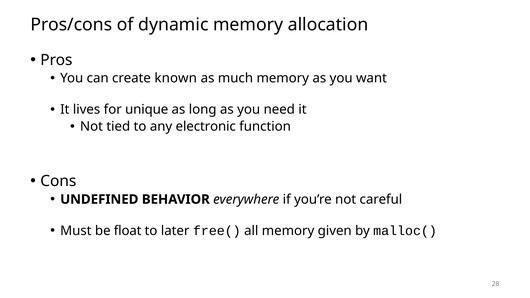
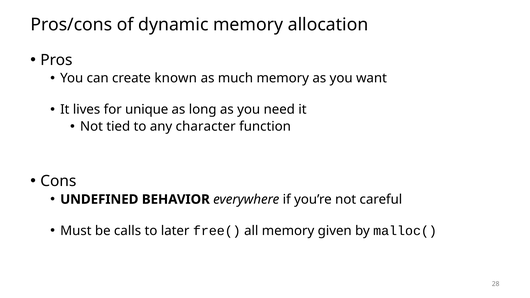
electronic: electronic -> character (206, 127)
float: float -> calls (128, 231)
